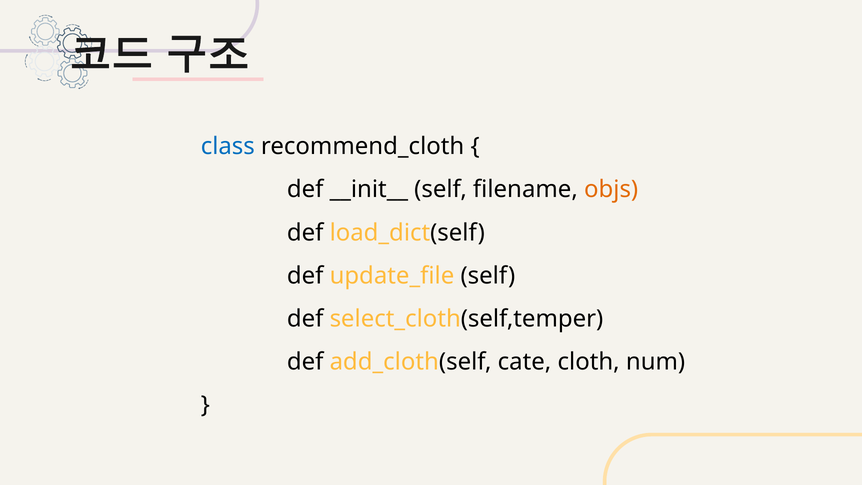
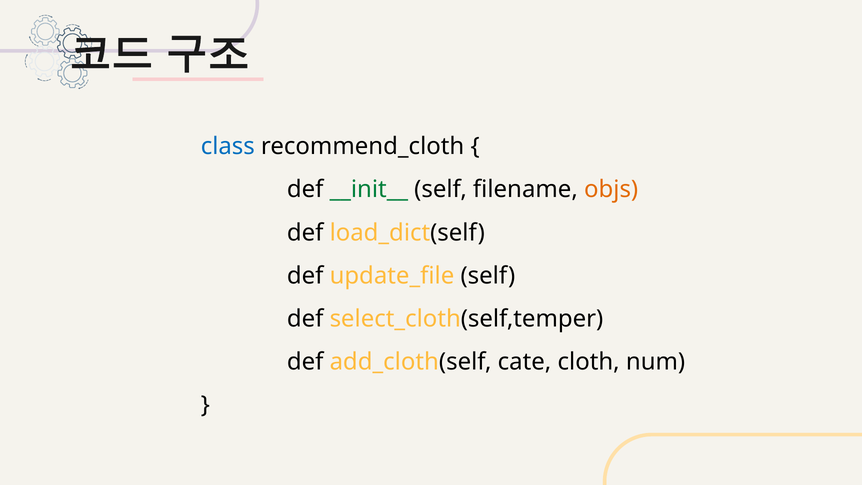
__init__ colour: black -> green (369, 189)
